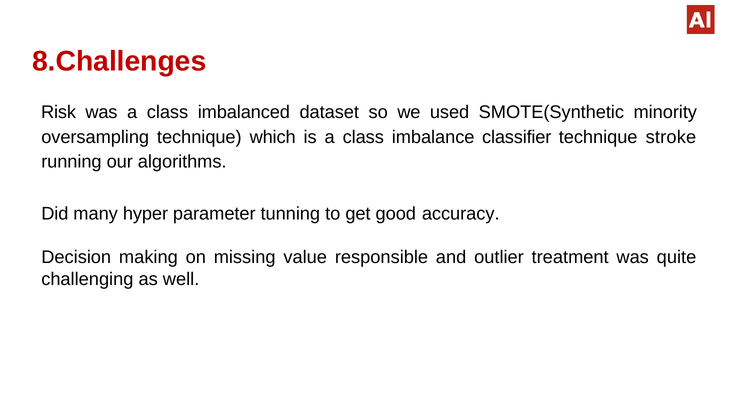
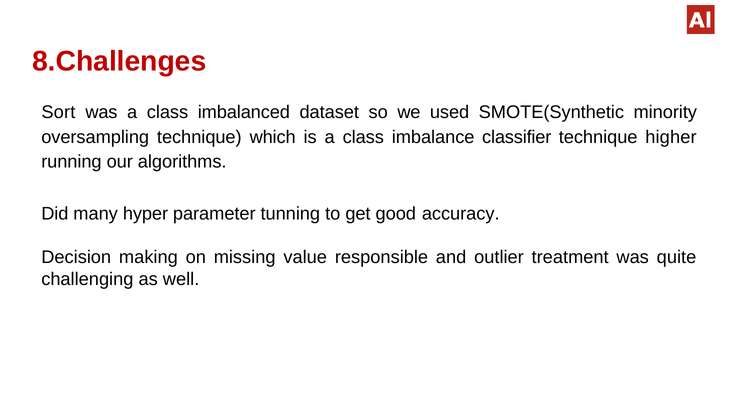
Risk: Risk -> Sort (58, 112)
stroke: stroke -> higher (671, 137)
